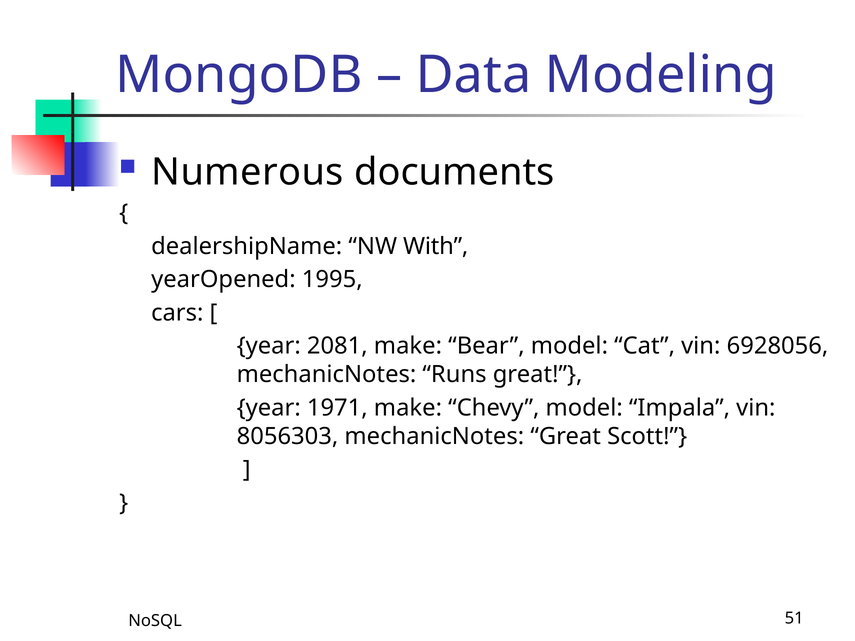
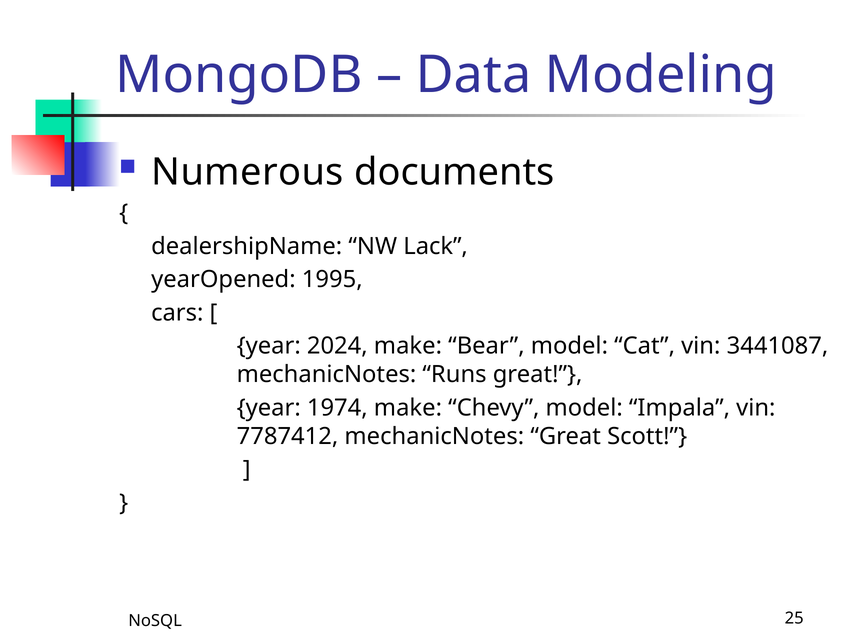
With: With -> Lack (436, 246)
2081: 2081 -> 2024 (337, 346)
6928056: 6928056 -> 3441087 (777, 346)
1971: 1971 -> 1974 (337, 408)
8056303: 8056303 -> 7787412 (287, 436)
51: 51 -> 25 (794, 618)
